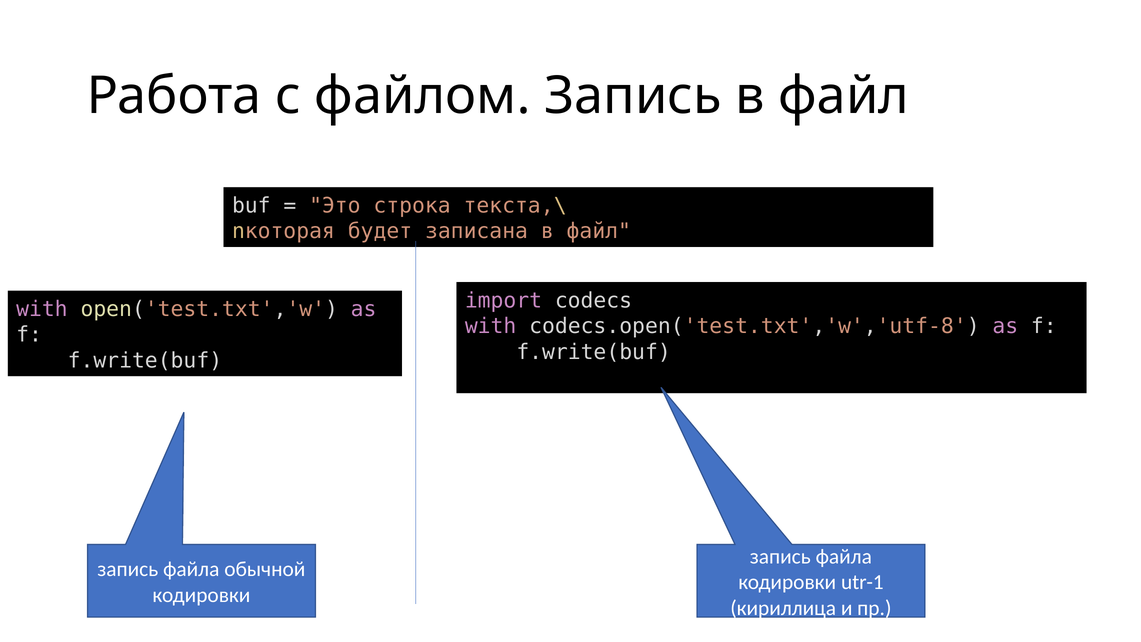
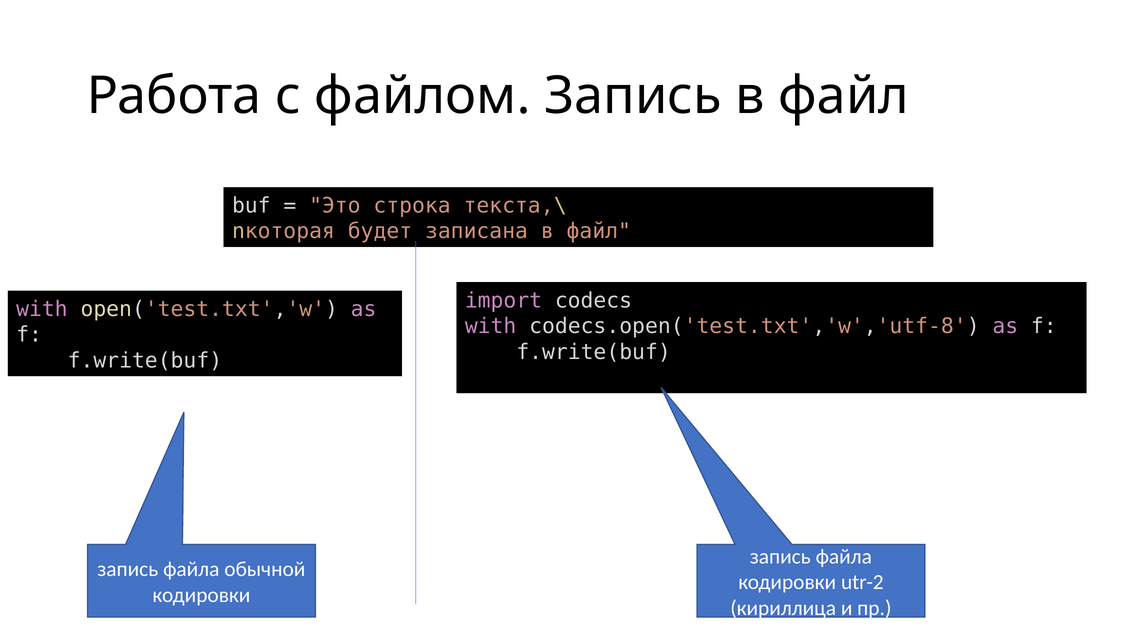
utr-1: utr-1 -> utr-2 (862, 582)
